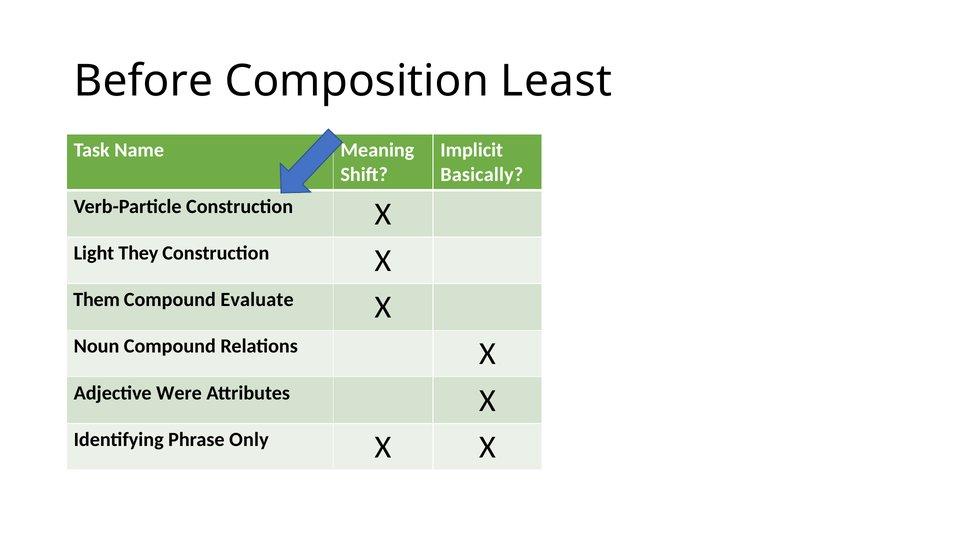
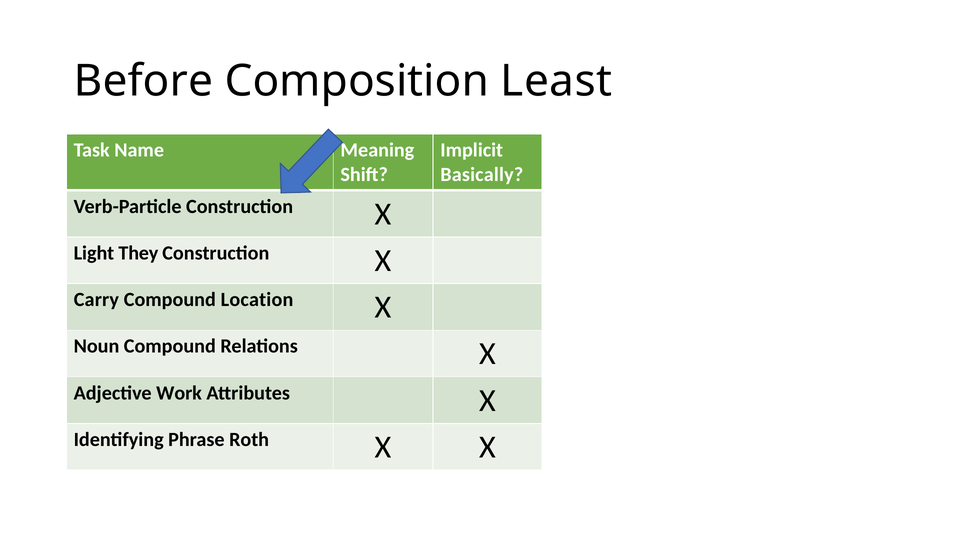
Them: Them -> Carry (96, 300)
Evaluate: Evaluate -> Location (257, 300)
Were: Were -> Work (179, 393)
Only: Only -> Roth (249, 440)
